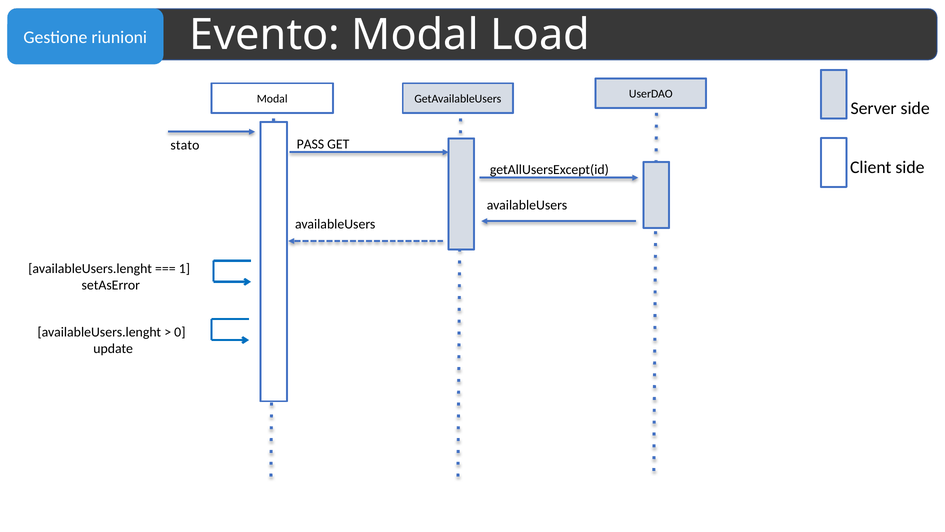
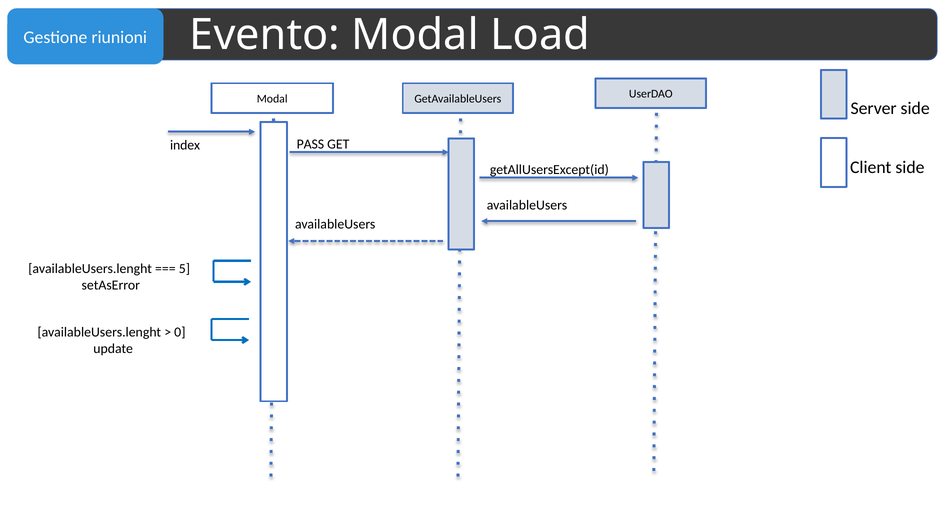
stato: stato -> index (185, 145)
1: 1 -> 5 (184, 268)
